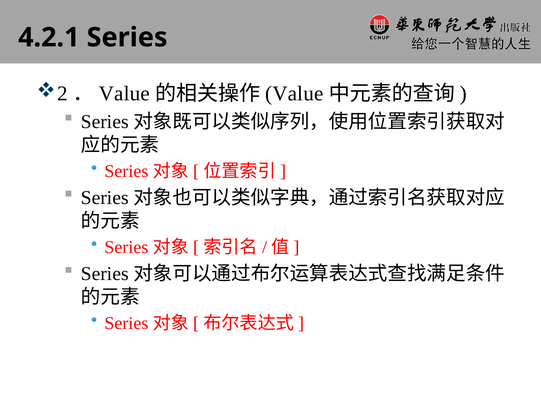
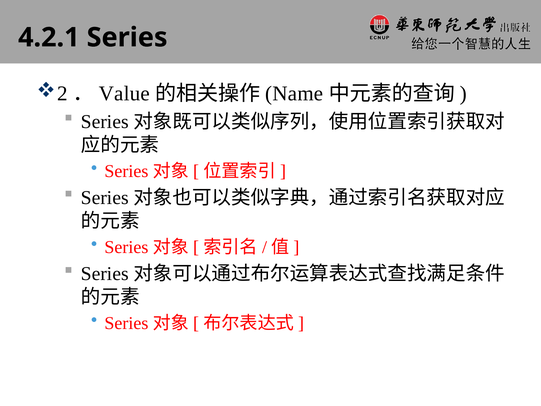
Value: Value -> Name (294, 93)
